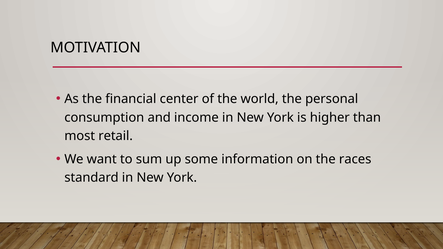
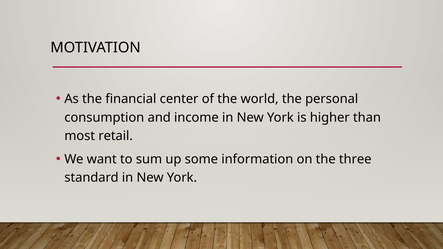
races: races -> three (355, 159)
